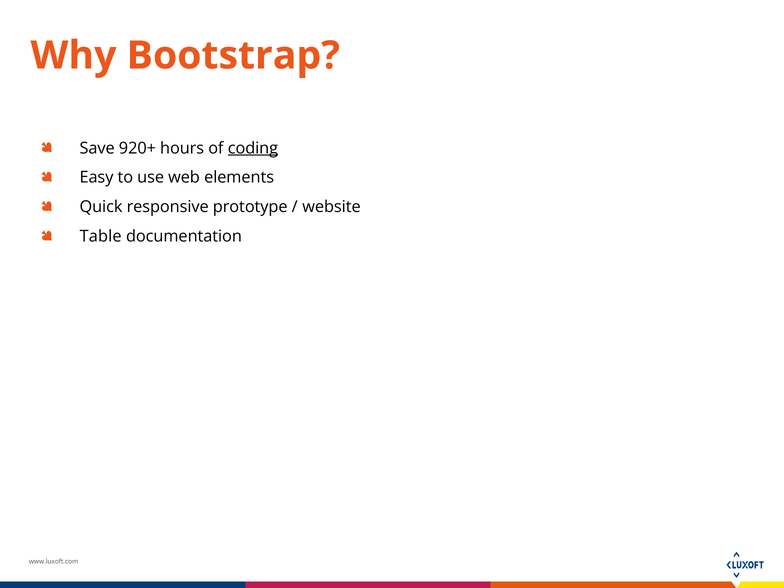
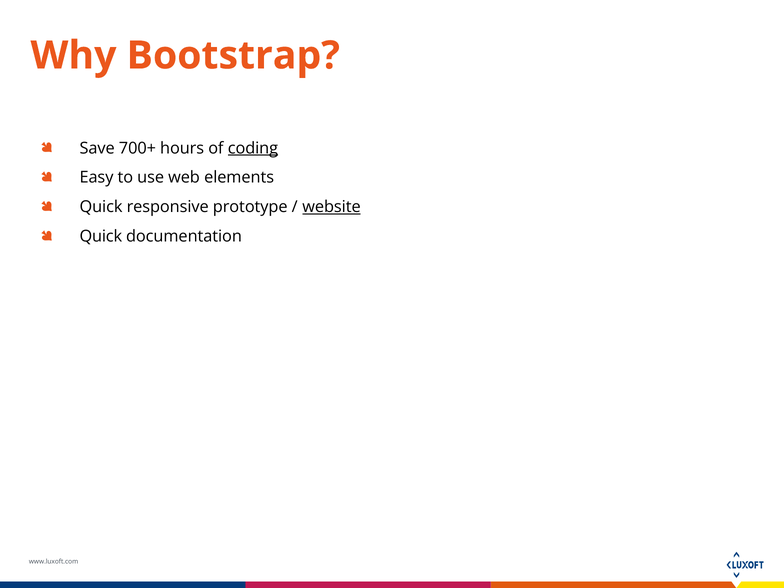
920+: 920+ -> 700+ (137, 148)
website underline: none -> present (332, 207)
Table: Table -> Quick (101, 236)
